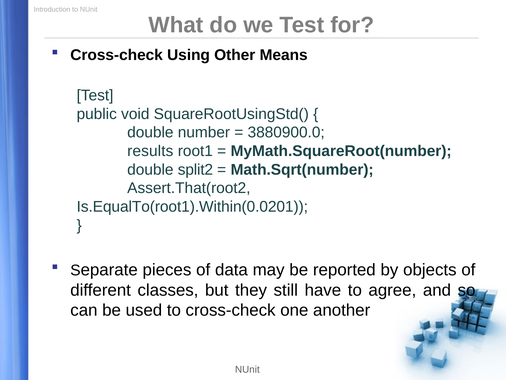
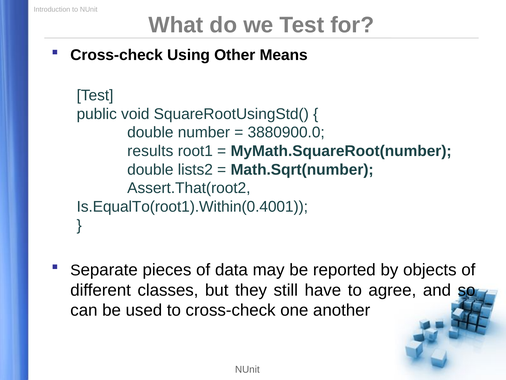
split2: split2 -> lists2 (195, 169)
Is.EqualTo(root1).Within(0.0201: Is.EqualTo(root1).Within(0.0201 -> Is.EqualTo(root1).Within(0.4001 (192, 206)
